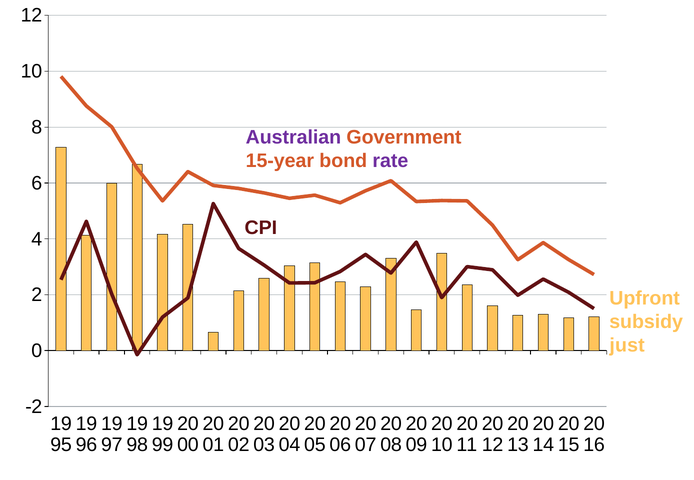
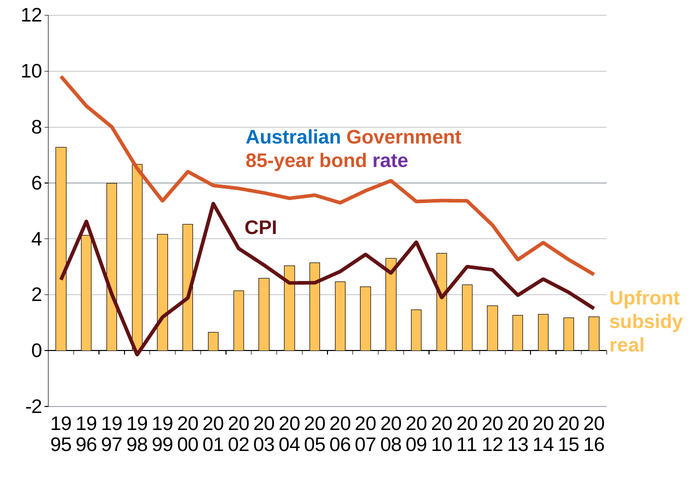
Australian colour: purple -> blue (293, 137)
15-year: 15-year -> 85-year (280, 161)
just: just -> real (627, 346)
